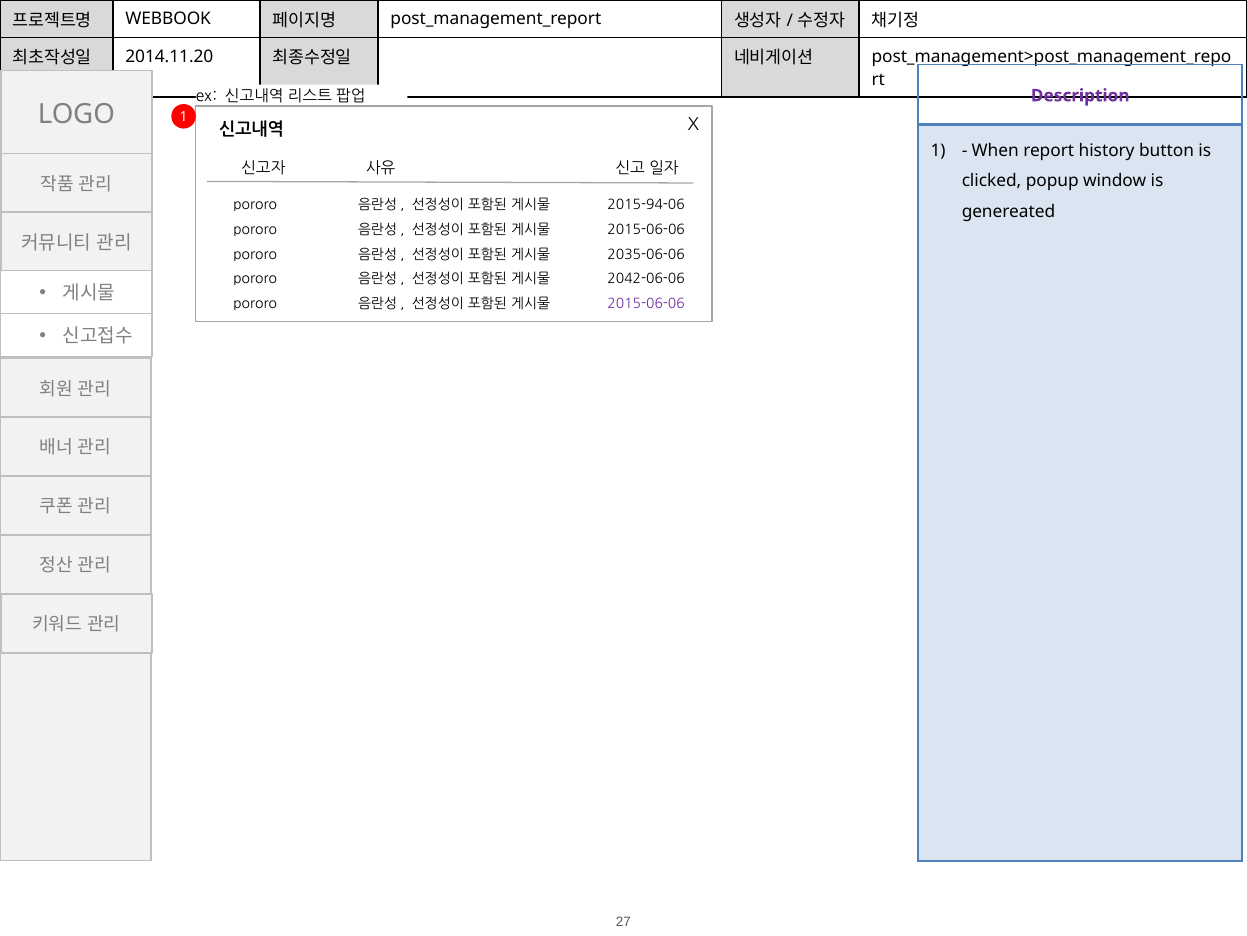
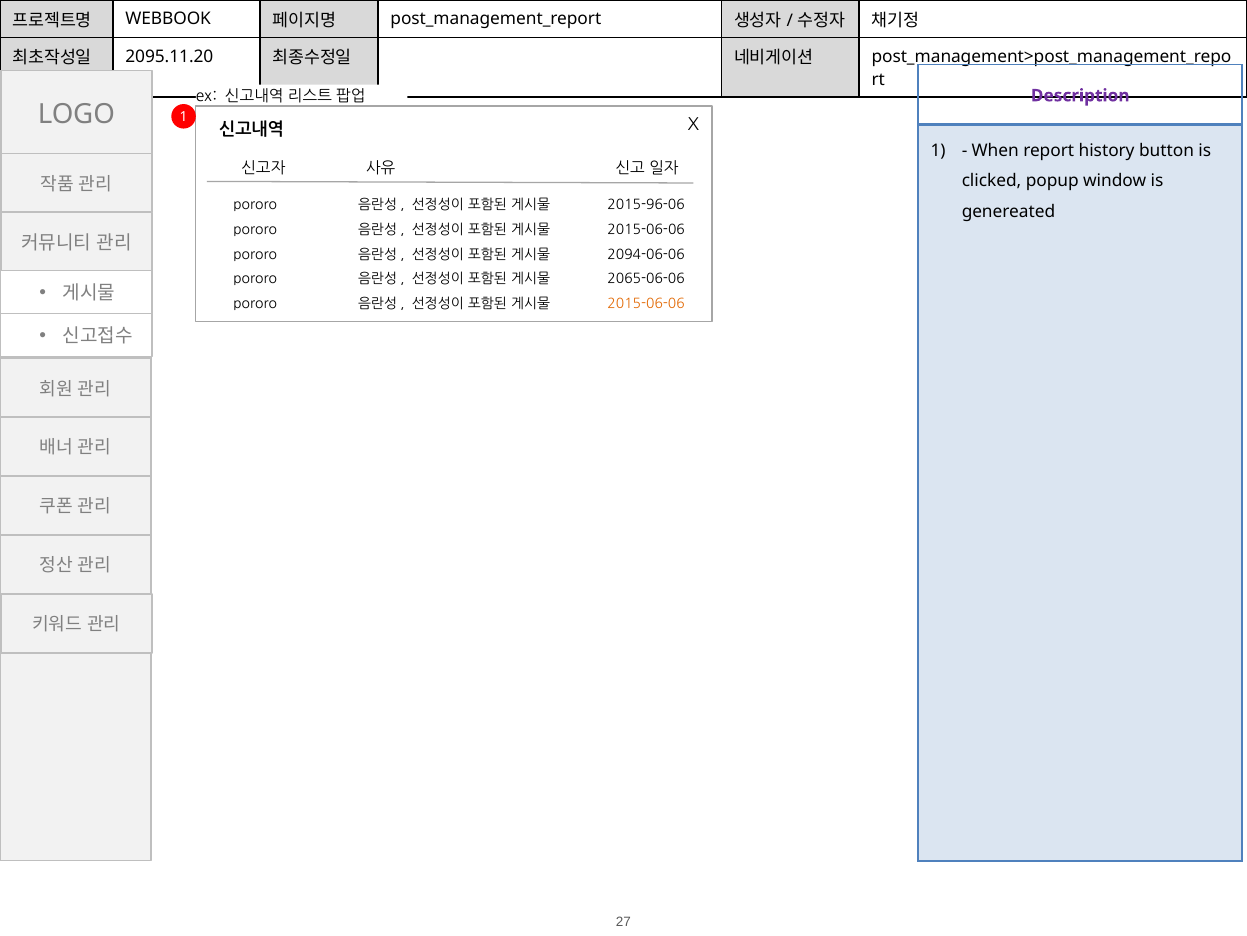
2014.11.20: 2014.11.20 -> 2095.11.20 (169, 56)
2015-94-06: 2015-94-06 -> 2015-96-06 (646, 205)
2035-06-06: 2035-06-06 -> 2094-06-06 (646, 254)
2042-06-06: 2042-06-06 -> 2065-06-06 (646, 279)
2015-06-06 colour: purple -> orange (646, 304)
